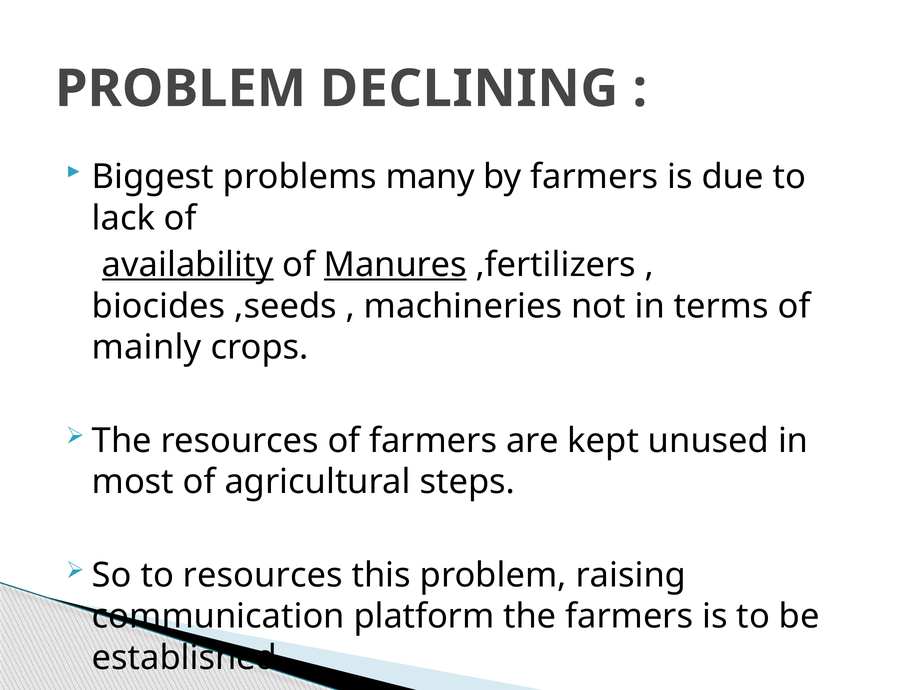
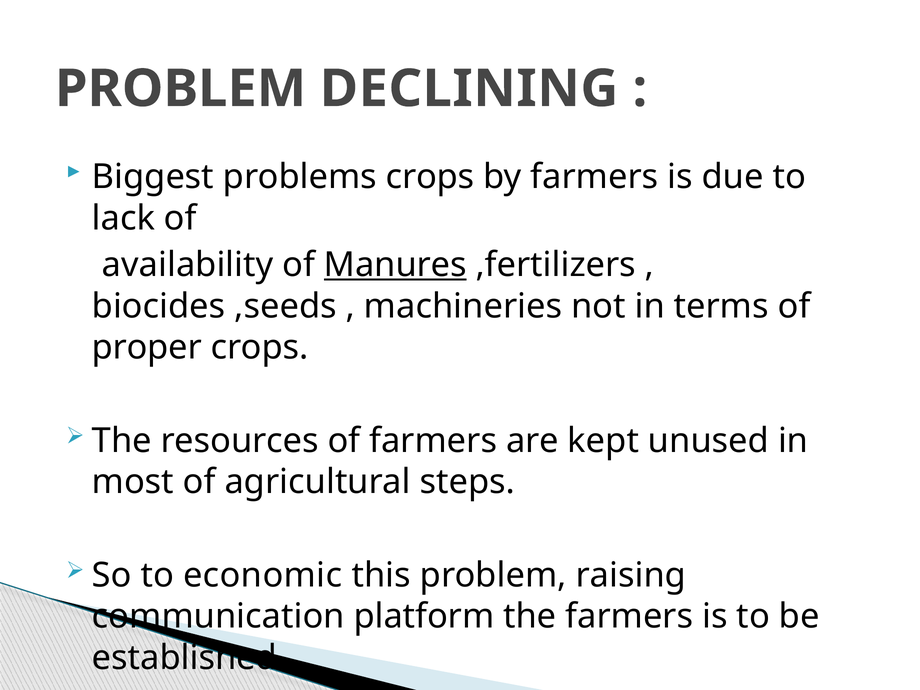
problems many: many -> crops (430, 177)
availability underline: present -> none (188, 265)
mainly: mainly -> proper (147, 348)
to resources: resources -> economic (263, 575)
